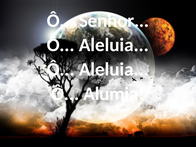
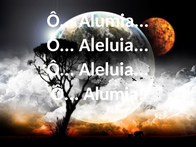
Senhor: Senhor -> Alumia (114, 21)
